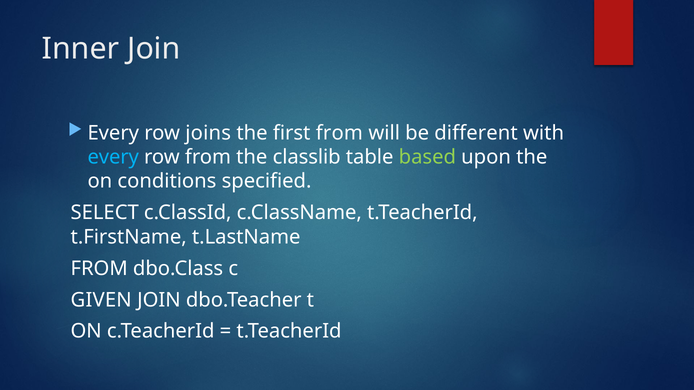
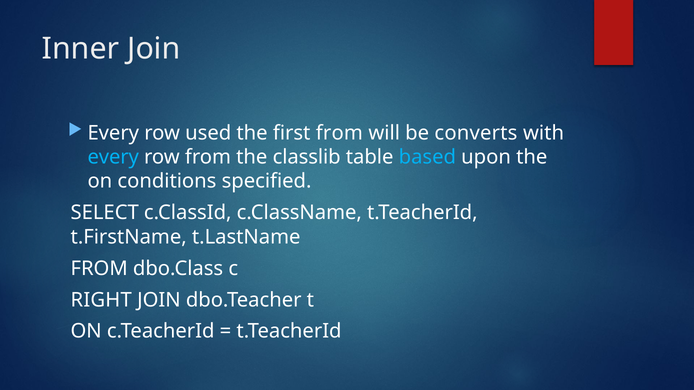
joins: joins -> used (208, 133)
different: different -> converts (476, 133)
based colour: light green -> light blue (427, 157)
GIVEN: GIVEN -> RIGHT (101, 300)
